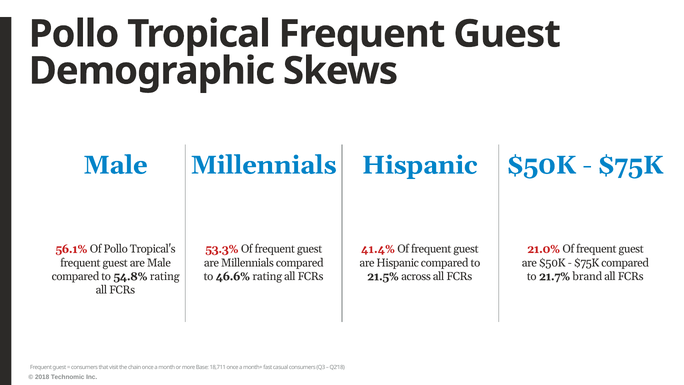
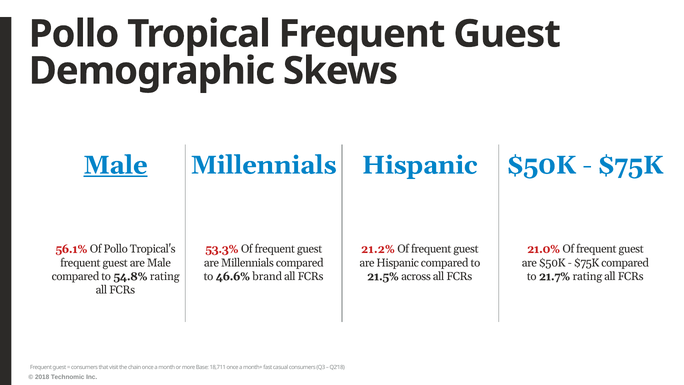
Male underline: none -> present (116, 165)
41.4%: 41.4% -> 21.2% (378, 249)
46.6% rating: rating -> brand (267, 276)
21.7% brand: brand -> rating (587, 276)
